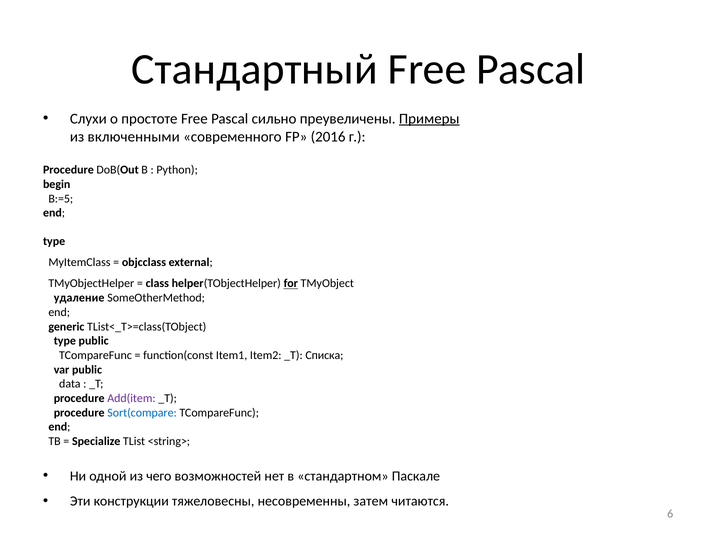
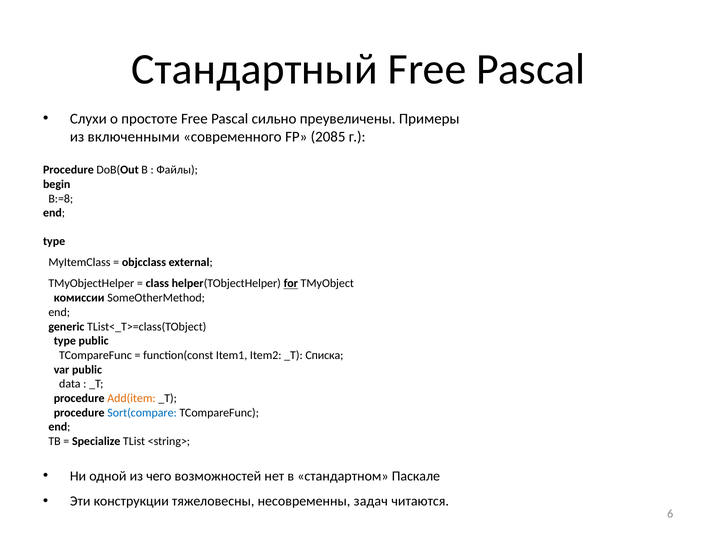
Примеры underline: present -> none (429, 119)
2016: 2016 -> 2085 (328, 137)
Python: Python -> Файлы (177, 170)
B:=5: B:=5 -> B:=8 (61, 199)
удаление: удаление -> комиссии (79, 298)
Add(item colour: purple -> orange (131, 398)
затем: затем -> задач (371, 501)
